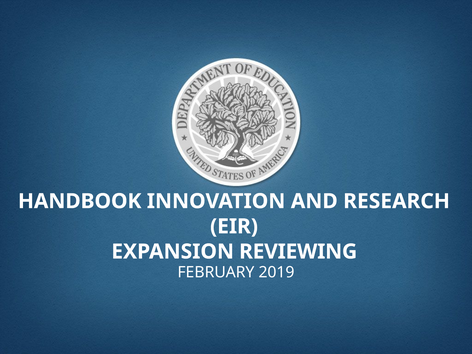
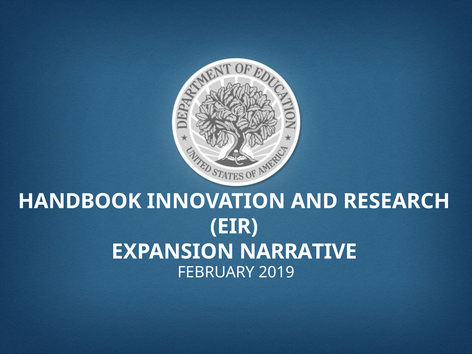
REVIEWING: REVIEWING -> NARRATIVE (298, 252)
